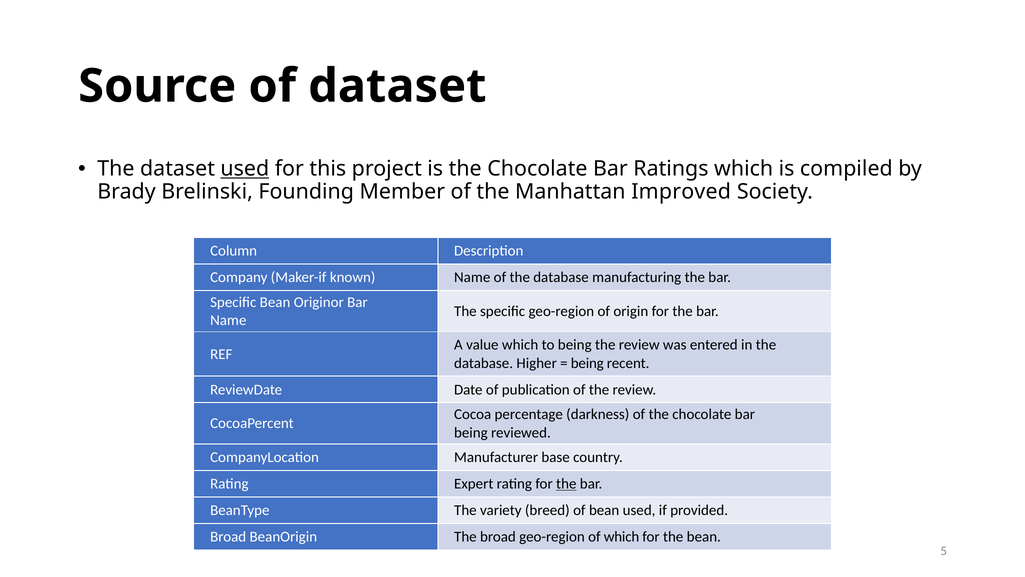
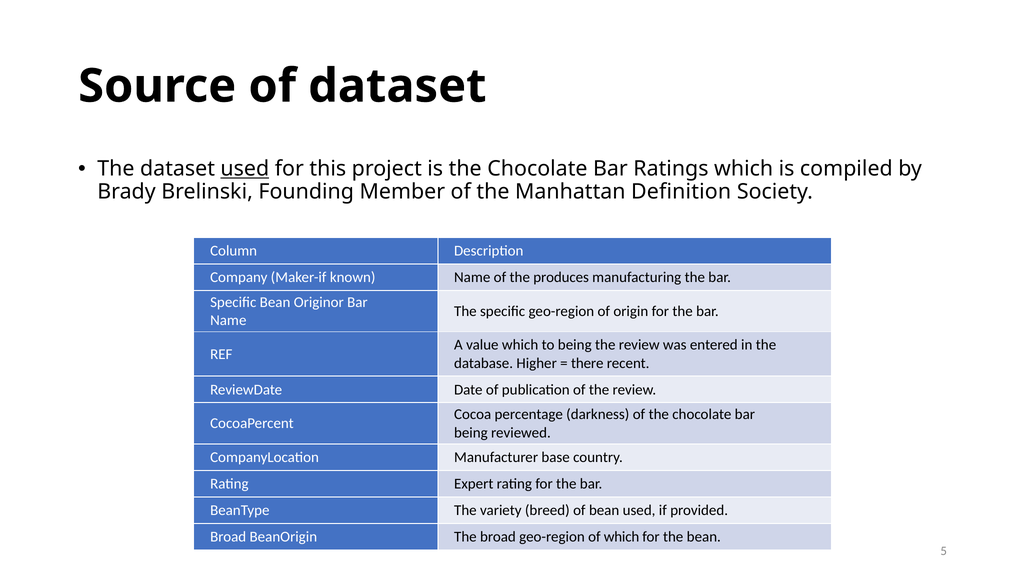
Improved: Improved -> Definition (681, 192)
of the database: database -> produces (561, 277)
being: being -> there (587, 363)
the underline: present -> none (566, 483)
